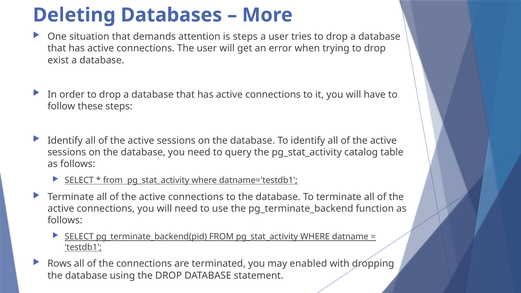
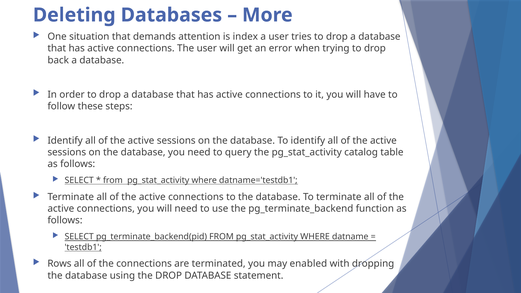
is steps: steps -> index (245, 37)
exist: exist -> back (58, 60)
